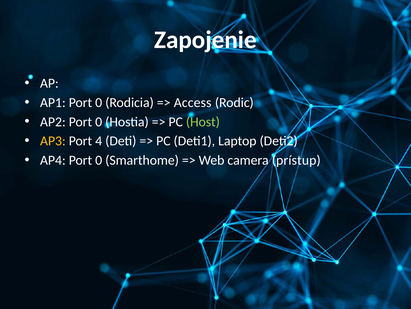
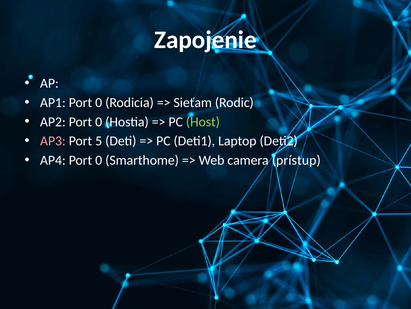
Access: Access -> Sieťam (193, 102)
AP3 colour: yellow -> pink (53, 141)
4: 4 -> 5 (99, 141)
